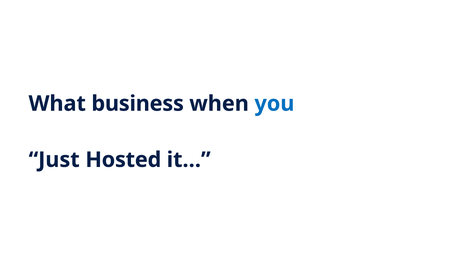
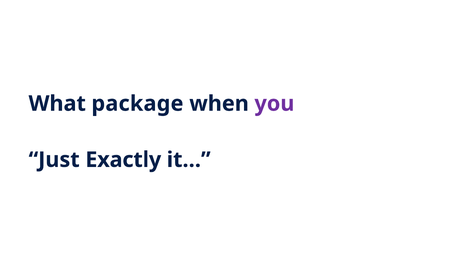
business: business -> package (137, 103)
you colour: blue -> purple (274, 103)
Hosted: Hosted -> Exactly (123, 159)
